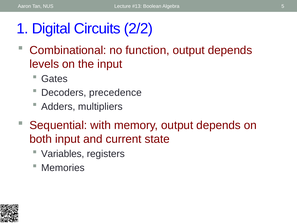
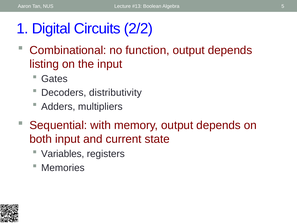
levels: levels -> listing (44, 64)
precedence: precedence -> distributivity (115, 93)
